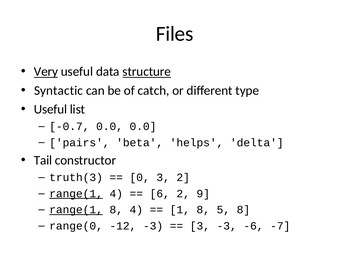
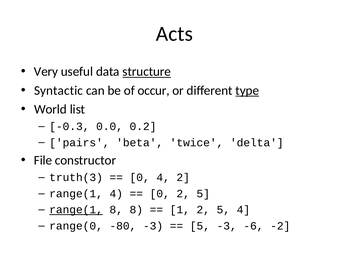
Files: Files -> Acts (174, 34)
Very underline: present -> none (46, 72)
catch: catch -> occur (154, 90)
type underline: none -> present (247, 90)
Useful: Useful -> World (50, 109)
-0.7: -0.7 -> -0.3 (69, 126)
0.0 0.0: 0.0 -> 0.2 (143, 126)
helps: helps -> twice (197, 142)
Tail: Tail -> File (43, 160)
0 3: 3 -> 4 (163, 177)
range(1 underline: present -> none (76, 193)
6: 6 -> 0 (160, 193)
9: 9 -> 5 (203, 193)
8 4: 4 -> 8 (136, 210)
1 8: 8 -> 2 (203, 210)
5 8: 8 -> 4 (243, 210)
-12: -12 -> -80 (123, 226)
3: 3 -> 5 (200, 226)
-7: -7 -> -2 (280, 226)
